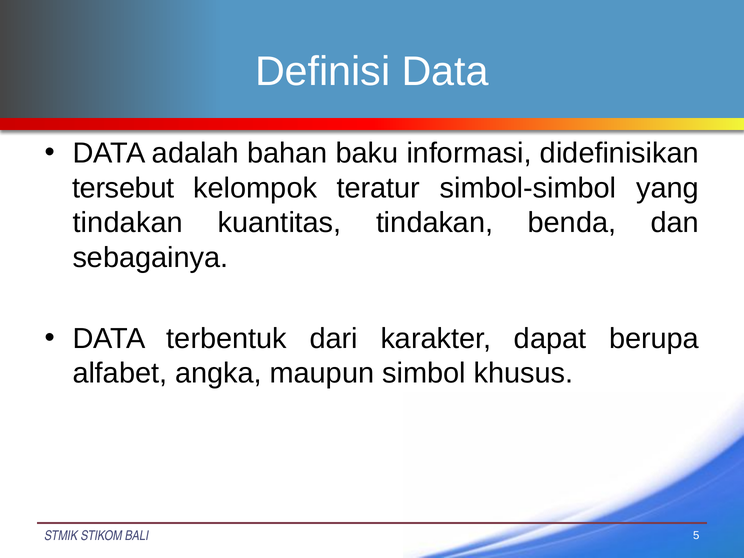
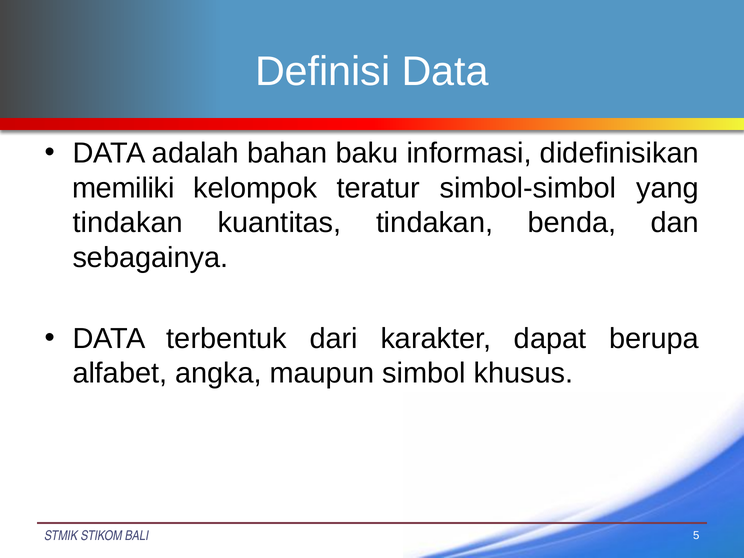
tersebut: tersebut -> memiliki (123, 188)
